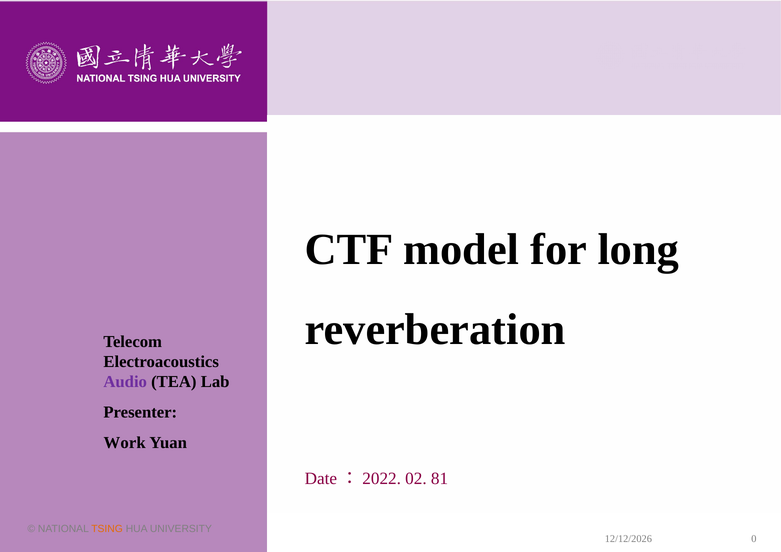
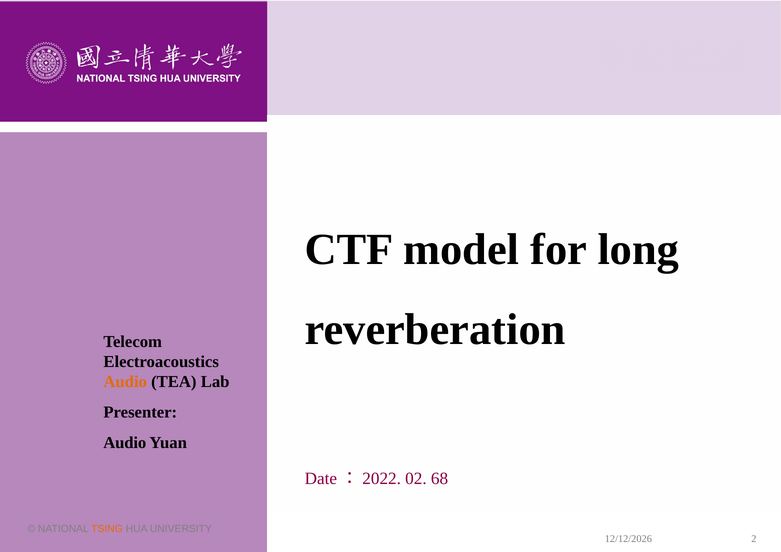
Audio colour: purple -> orange (125, 382)
Work: Work -> Audio (125, 443)
81: 81 -> 68 (440, 479)
0: 0 -> 2 (754, 539)
